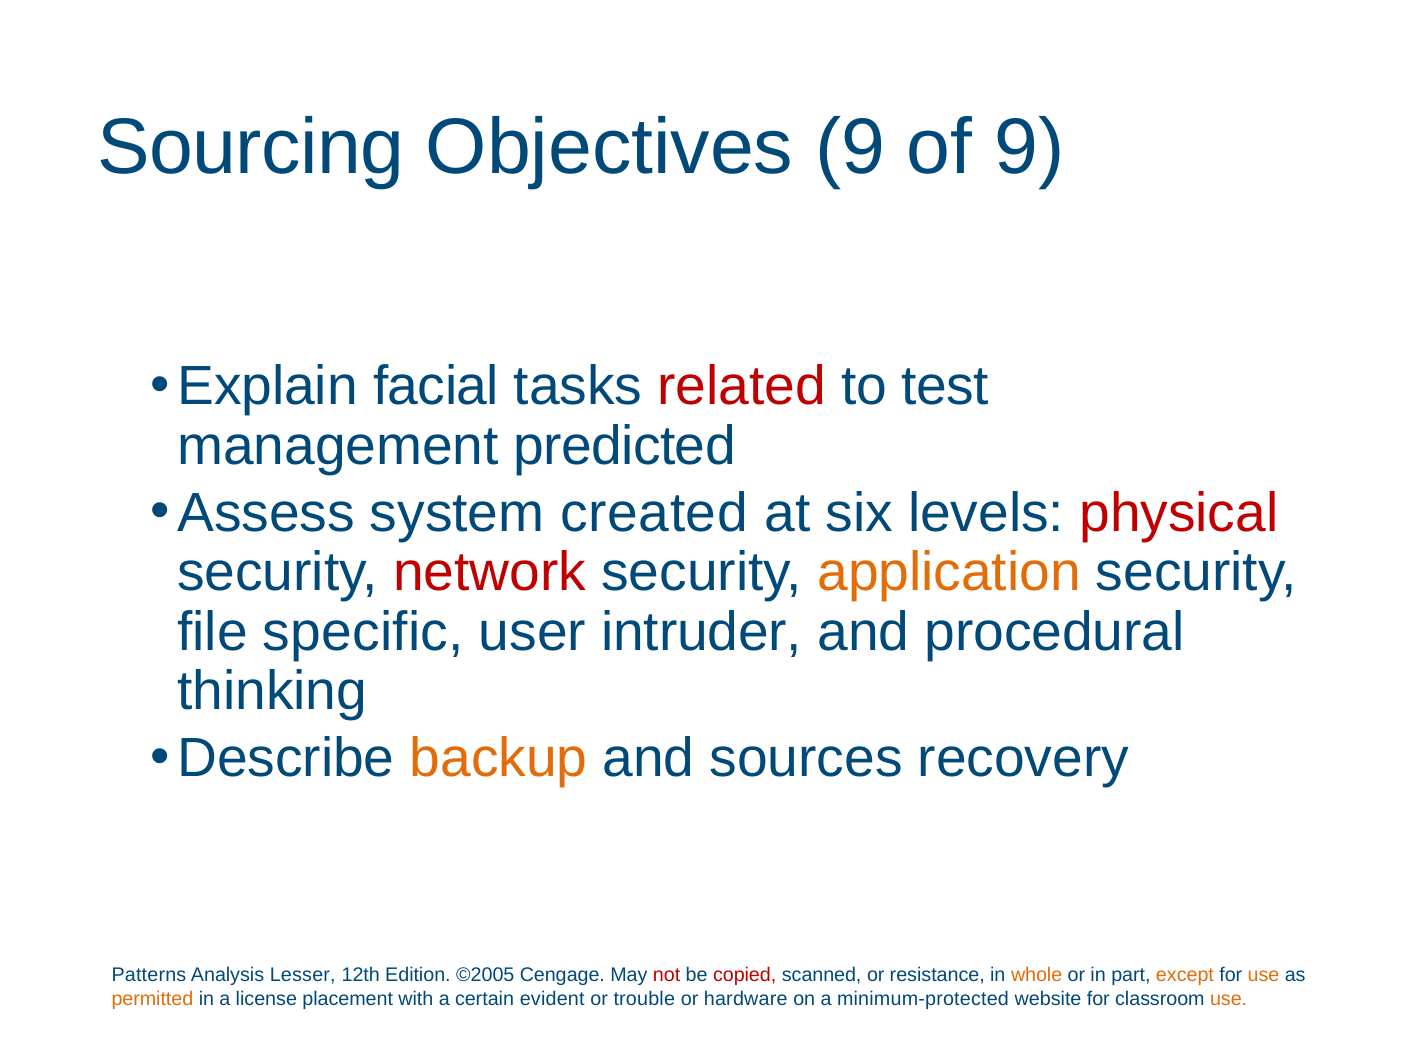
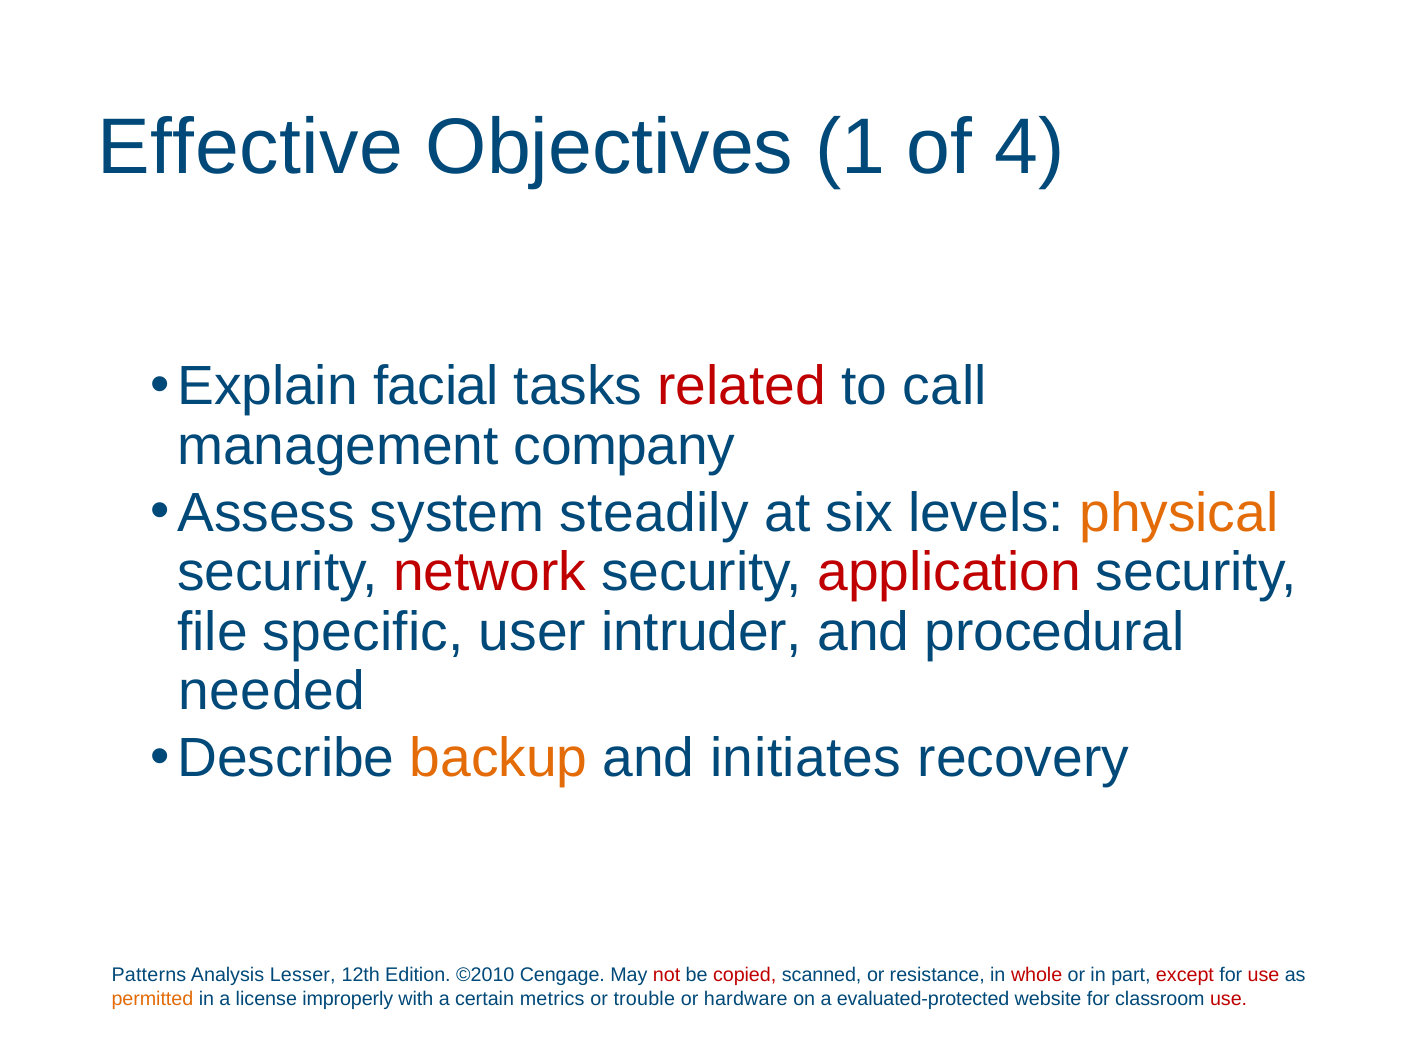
Sourcing: Sourcing -> Effective (250, 148)
Objectives 9: 9 -> 1 (850, 148)
of 9: 9 -> 4 (1029, 148)
test: test -> call (945, 386)
predicted: predicted -> company (624, 446)
created: created -> steadily (654, 513)
physical colour: red -> orange (1179, 513)
application colour: orange -> red (949, 573)
thinking: thinking -> needed (272, 692)
sources: sources -> initiates (806, 759)
©2005: ©2005 -> ©2010 (485, 976)
whole colour: orange -> red (1037, 976)
except colour: orange -> red (1185, 976)
use colour: orange -> red (1264, 976)
placement: placement -> improperly (348, 999)
evident: evident -> metrics (552, 999)
minimum-protected: minimum-protected -> evaluated-protected (923, 999)
use colour: orange -> red (1229, 999)
